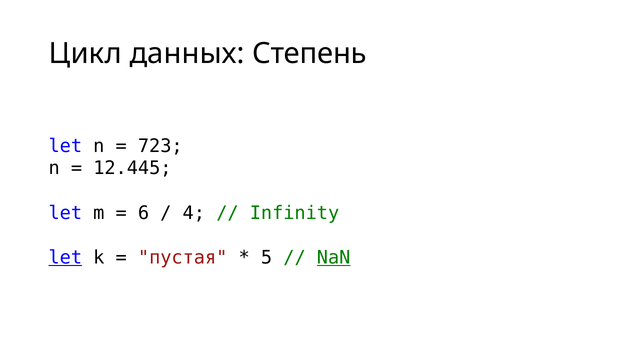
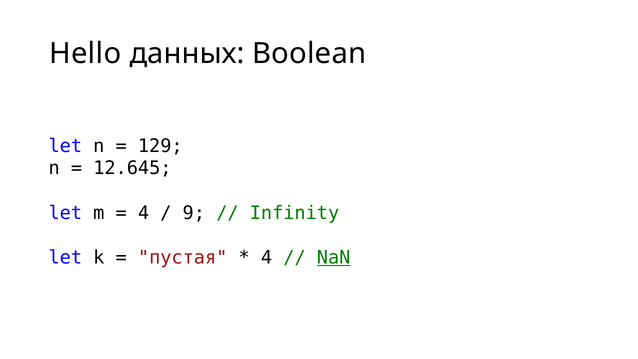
Цикл: Цикл -> Hello (85, 54)
Степень: Степень -> Boolean (309, 54)
723: 723 -> 129 (160, 146)
12.445: 12.445 -> 12.645 (132, 168)
6: 6 -> 4 (144, 213)
4: 4 -> 9 (194, 213)
let underline: present -> none (65, 258)
5: 5 -> 4 (267, 258)
